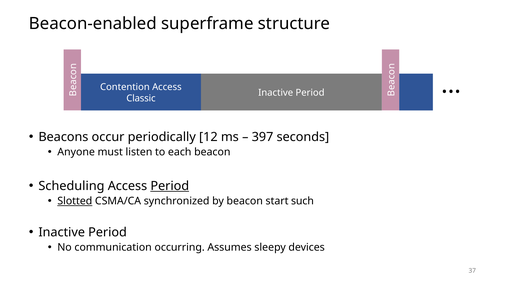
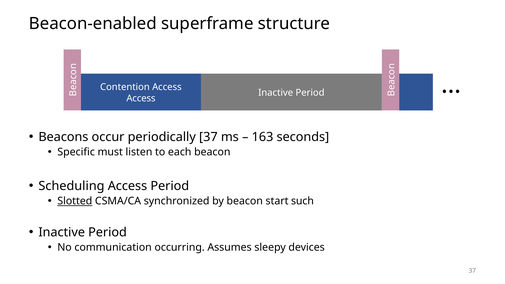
Classic: Classic -> Access (141, 98)
periodically 12: 12 -> 37 (208, 137)
397: 397 -> 163 (263, 137)
Anyone: Anyone -> Specific (76, 152)
Period underline: present -> none (170, 186)
